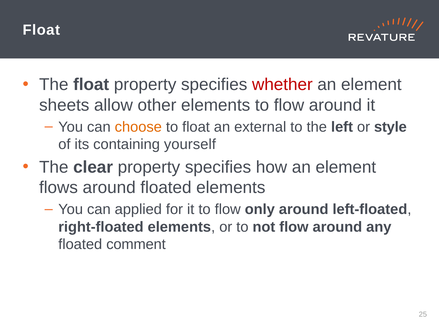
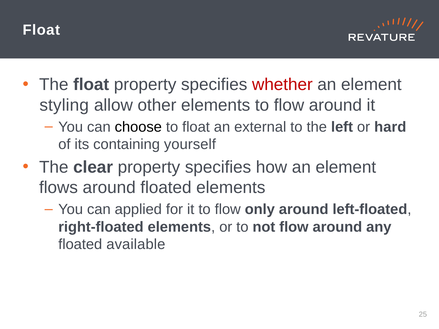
sheets: sheets -> styling (64, 105)
choose colour: orange -> black (138, 127)
style: style -> hard (390, 127)
comment: comment -> available (136, 245)
